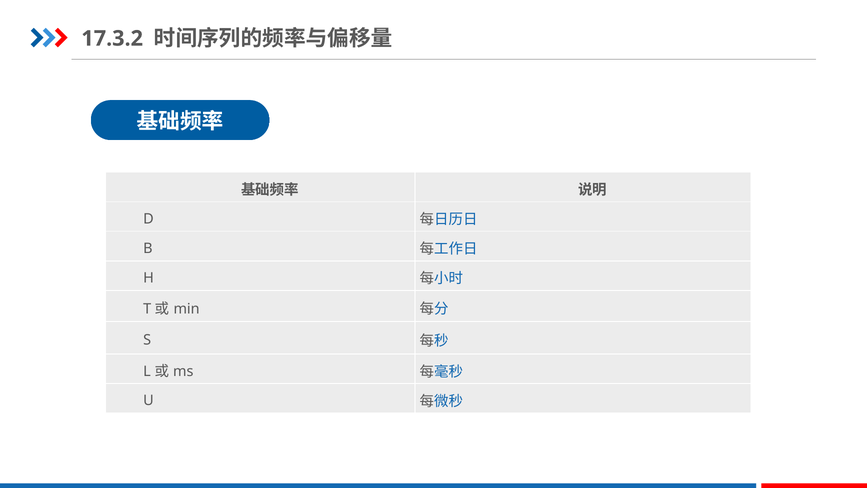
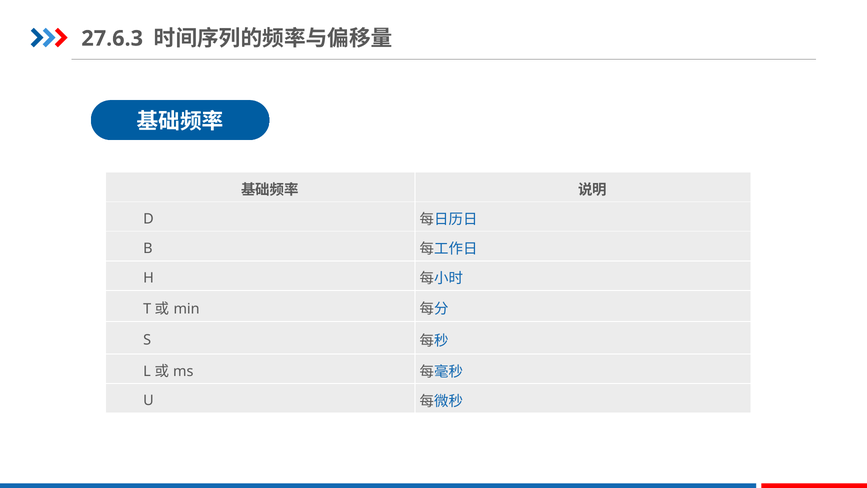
17.3.2: 17.3.2 -> 27.6.3 (112, 38)
